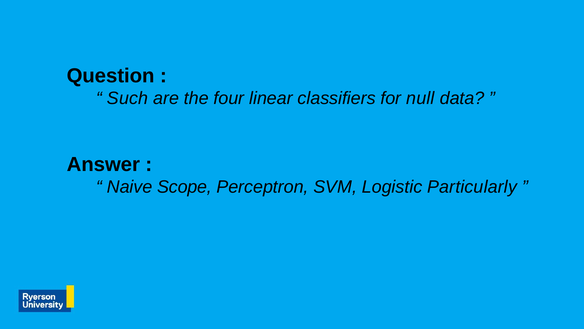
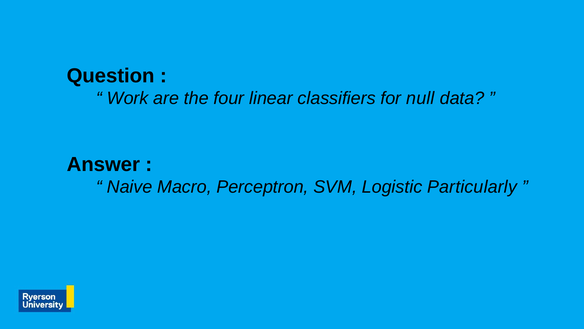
Such: Such -> Work (128, 98)
Scope: Scope -> Macro (184, 187)
